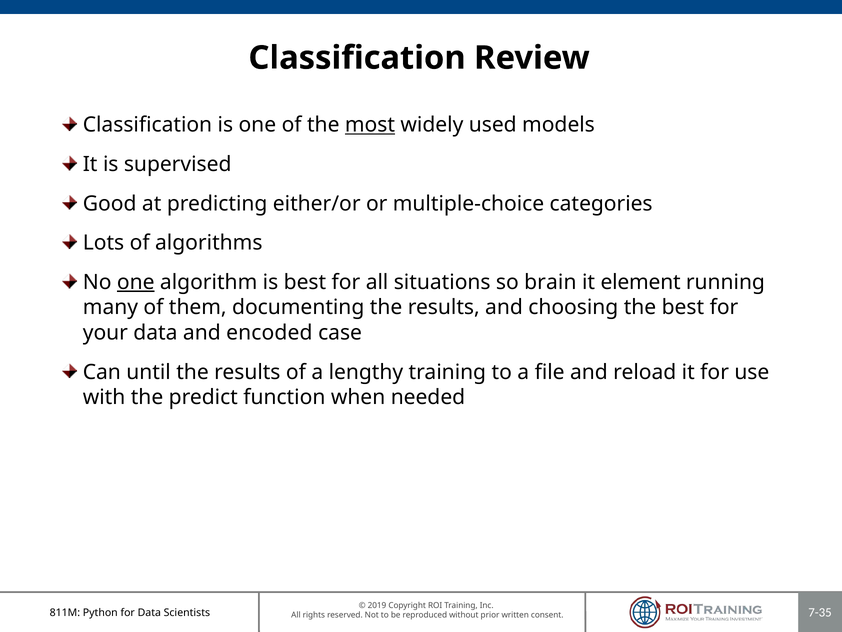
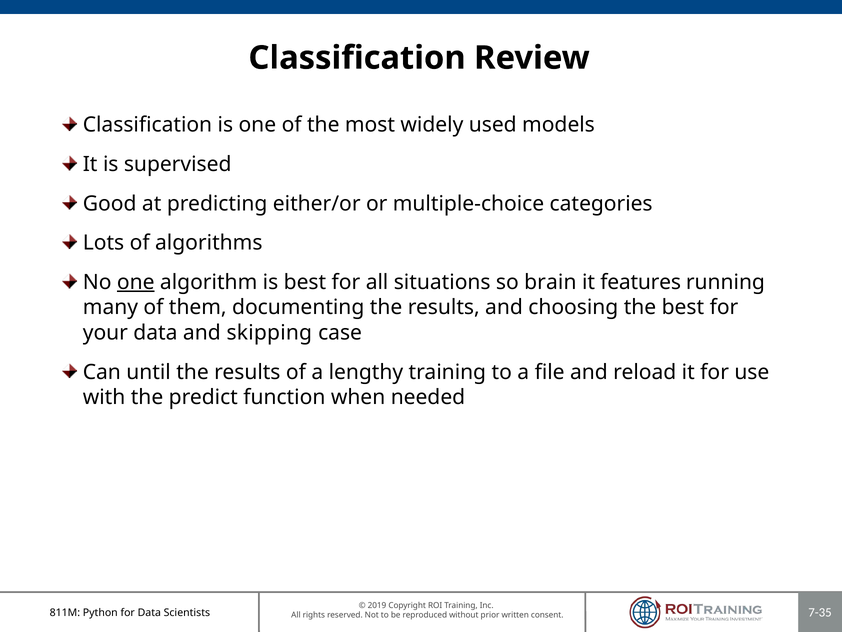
most underline: present -> none (370, 125)
element: element -> features (641, 282)
encoded: encoded -> skipping (269, 332)
